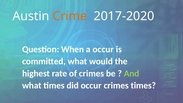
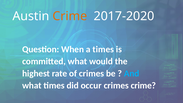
a occur: occur -> times (103, 49)
And colour: light green -> light blue (132, 73)
crimes times: times -> crime (143, 85)
